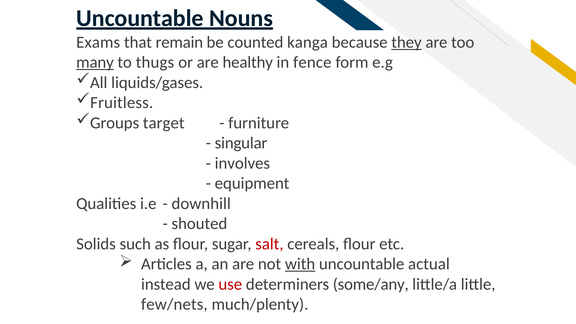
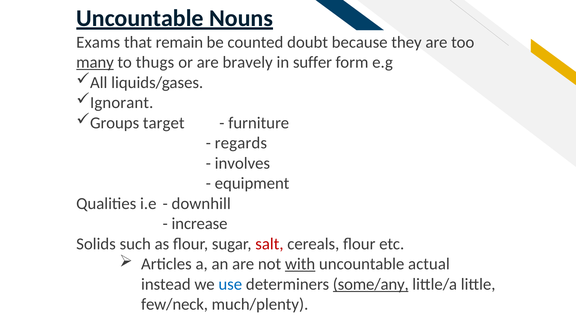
kanga: kanga -> doubt (308, 42)
they underline: present -> none (407, 42)
healthy: healthy -> bravely (248, 62)
fence: fence -> suffer (312, 62)
Fruitless: Fruitless -> Ignorant (122, 103)
singular: singular -> regards (241, 143)
shouted: shouted -> increase (199, 224)
use colour: red -> blue (230, 284)
some/any underline: none -> present (371, 284)
few/nets: few/nets -> few/neck (174, 304)
